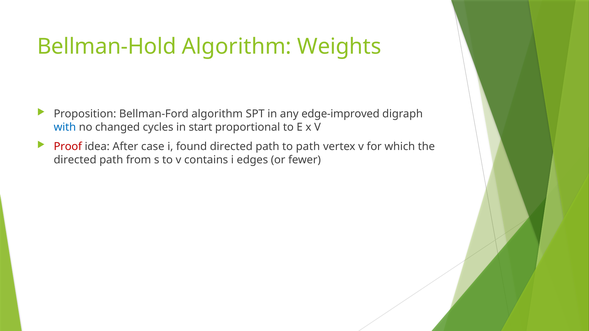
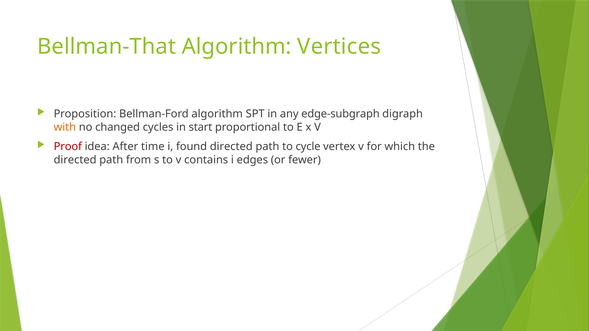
Bellman-Hold: Bellman-Hold -> Bellman-That (107, 46)
Weights: Weights -> Vertices (339, 46)
edge-improved: edge-improved -> edge-subgraph (340, 114)
with colour: blue -> orange (65, 127)
case: case -> time (153, 147)
to path: path -> cycle (308, 147)
